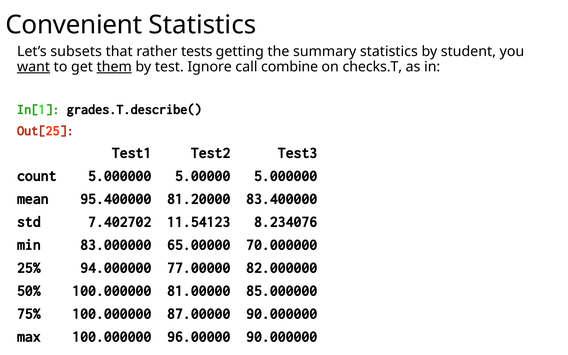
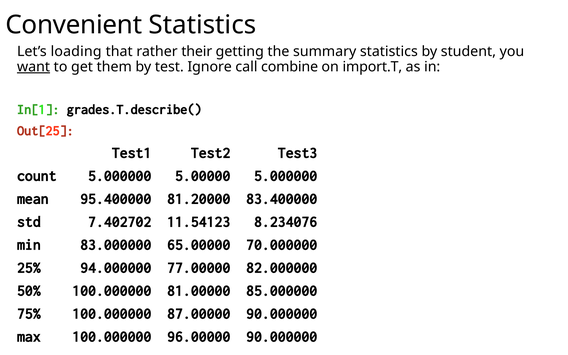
subsets: subsets -> loading (76, 51)
tests: tests -> their (197, 51)
them underline: present -> none (114, 67)
checks.T: checks.T -> import.T (372, 67)
